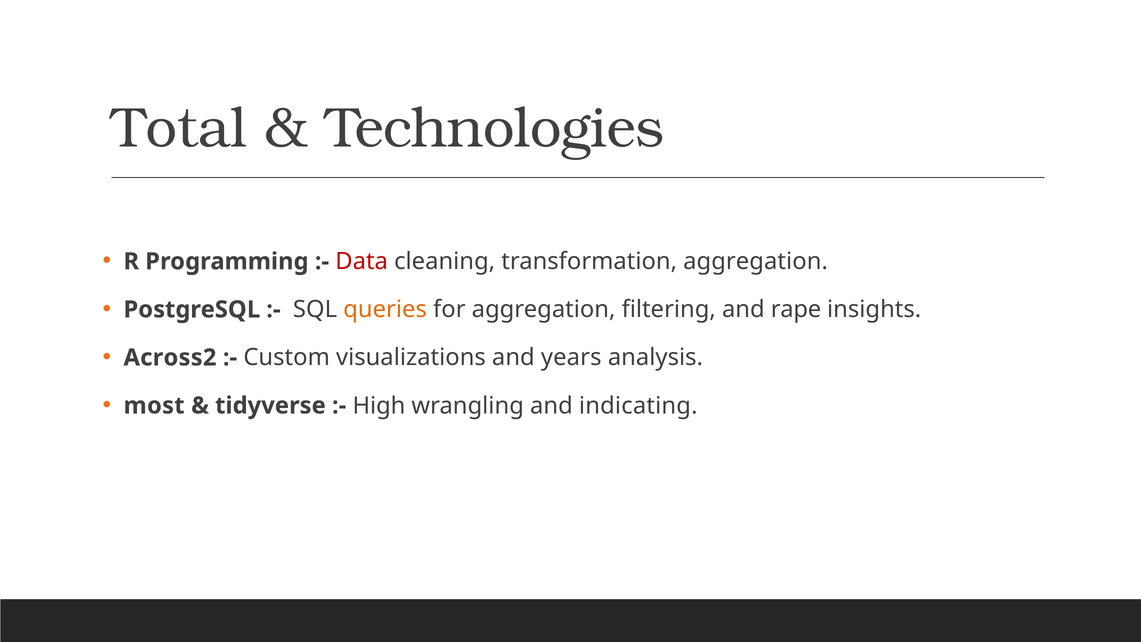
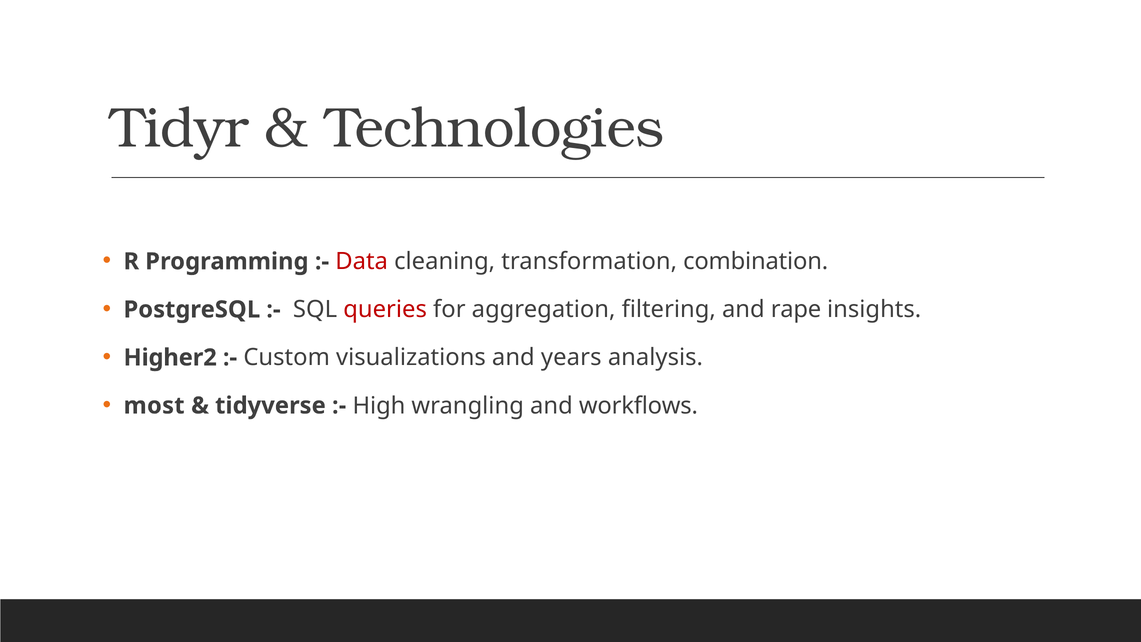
Total: Total -> Tidyr (179, 128)
transformation aggregation: aggregation -> combination (756, 261)
queries colour: orange -> red (385, 309)
Across2: Across2 -> Higher2 (170, 357)
indicating: indicating -> workflows (638, 406)
